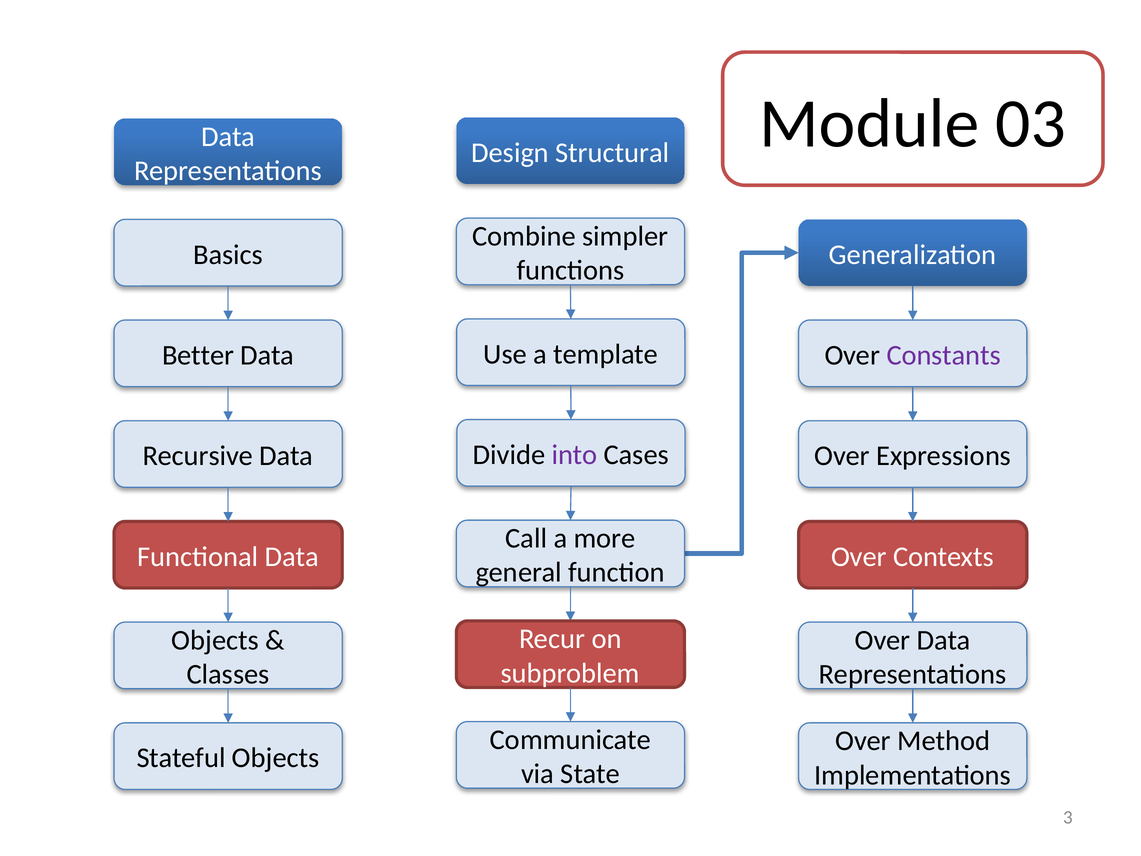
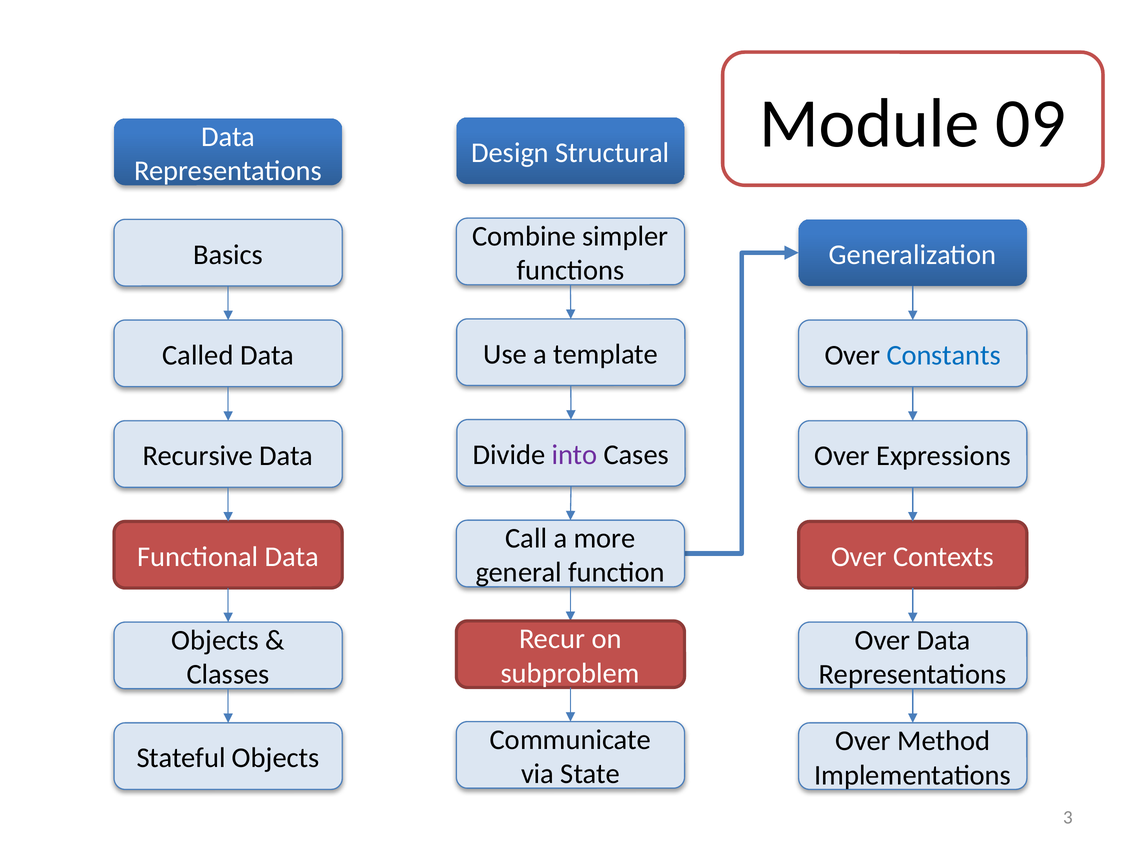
03: 03 -> 09 (1031, 124)
Better: Better -> Called (198, 355)
Constants colour: purple -> blue (944, 355)
